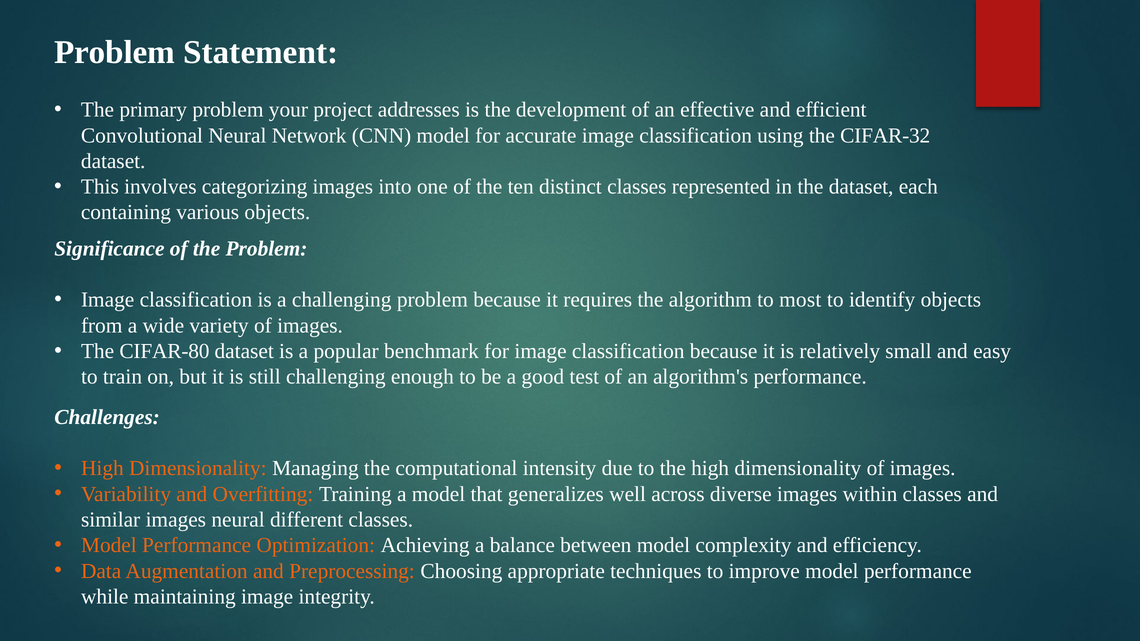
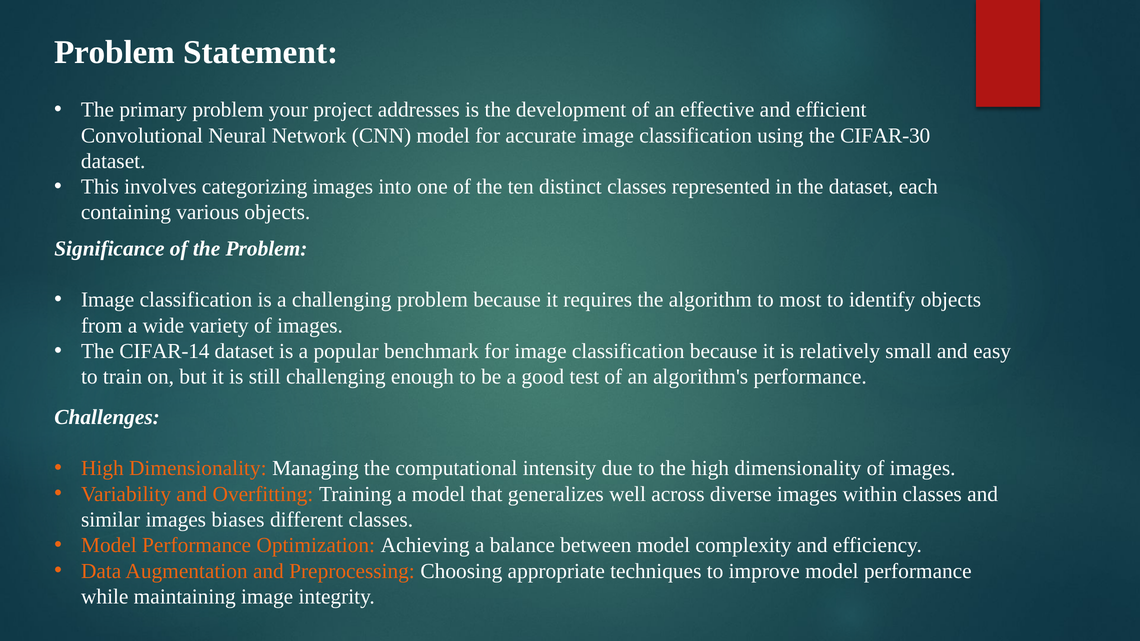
CIFAR-32: CIFAR-32 -> CIFAR-30 (885, 136)
CIFAR-80: CIFAR-80 -> CIFAR-14 (164, 351)
images neural: neural -> biases (238, 520)
